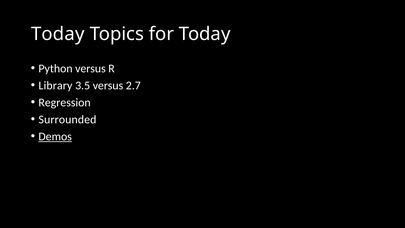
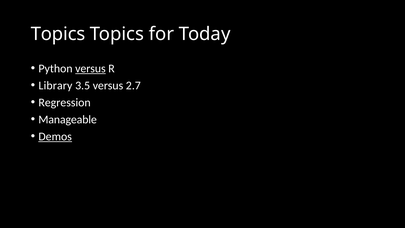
Today: Today -> Topics (58, 34)
versus underline: none -> present (90, 68)
Surrounded: Surrounded -> Manageable (68, 119)
